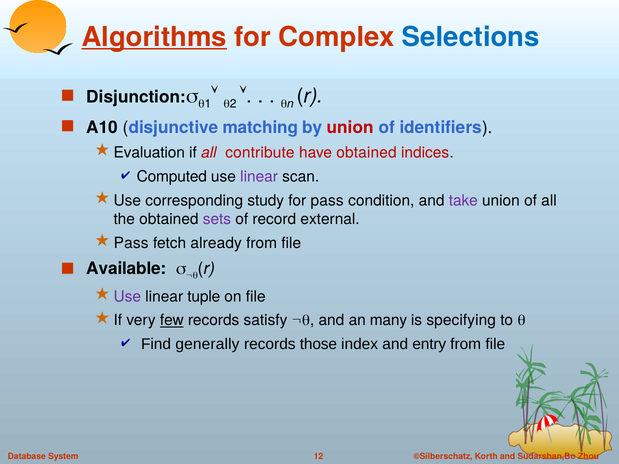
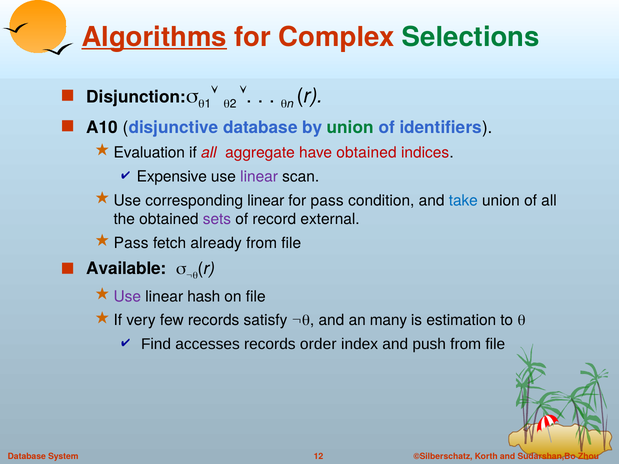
Selections colour: blue -> green (471, 37)
disjunctive matching: matching -> database (260, 128)
union colour: red -> green (350, 128)
contribute: contribute -> aggregate (260, 153)
Computed: Computed -> Expensive (172, 177)
corresponding study: study -> linear (266, 201)
take colour: purple -> blue (463, 201)
tuple: tuple -> hash (204, 297)
few underline: present -> none (172, 321)
specifying: specifying -> estimation (461, 321)
generally: generally -> accesses (208, 345)
those: those -> order (318, 345)
entry: entry -> push (429, 345)
